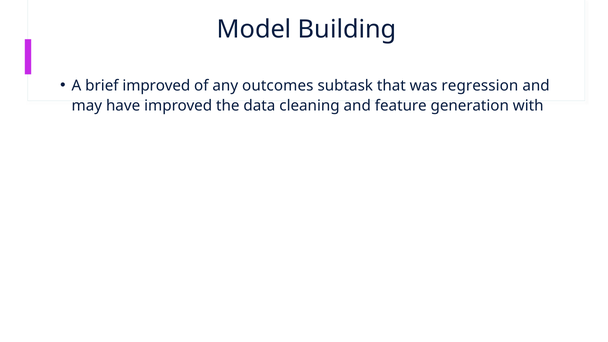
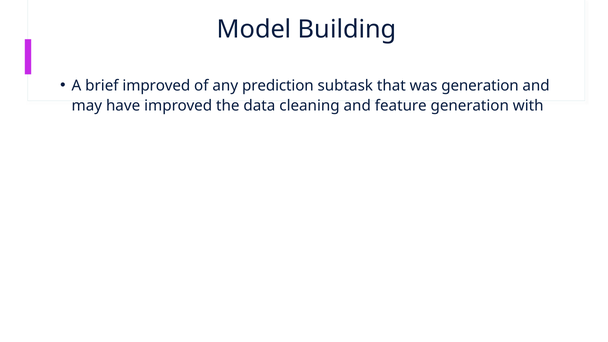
outcomes: outcomes -> prediction (278, 86)
was regression: regression -> generation (480, 86)
